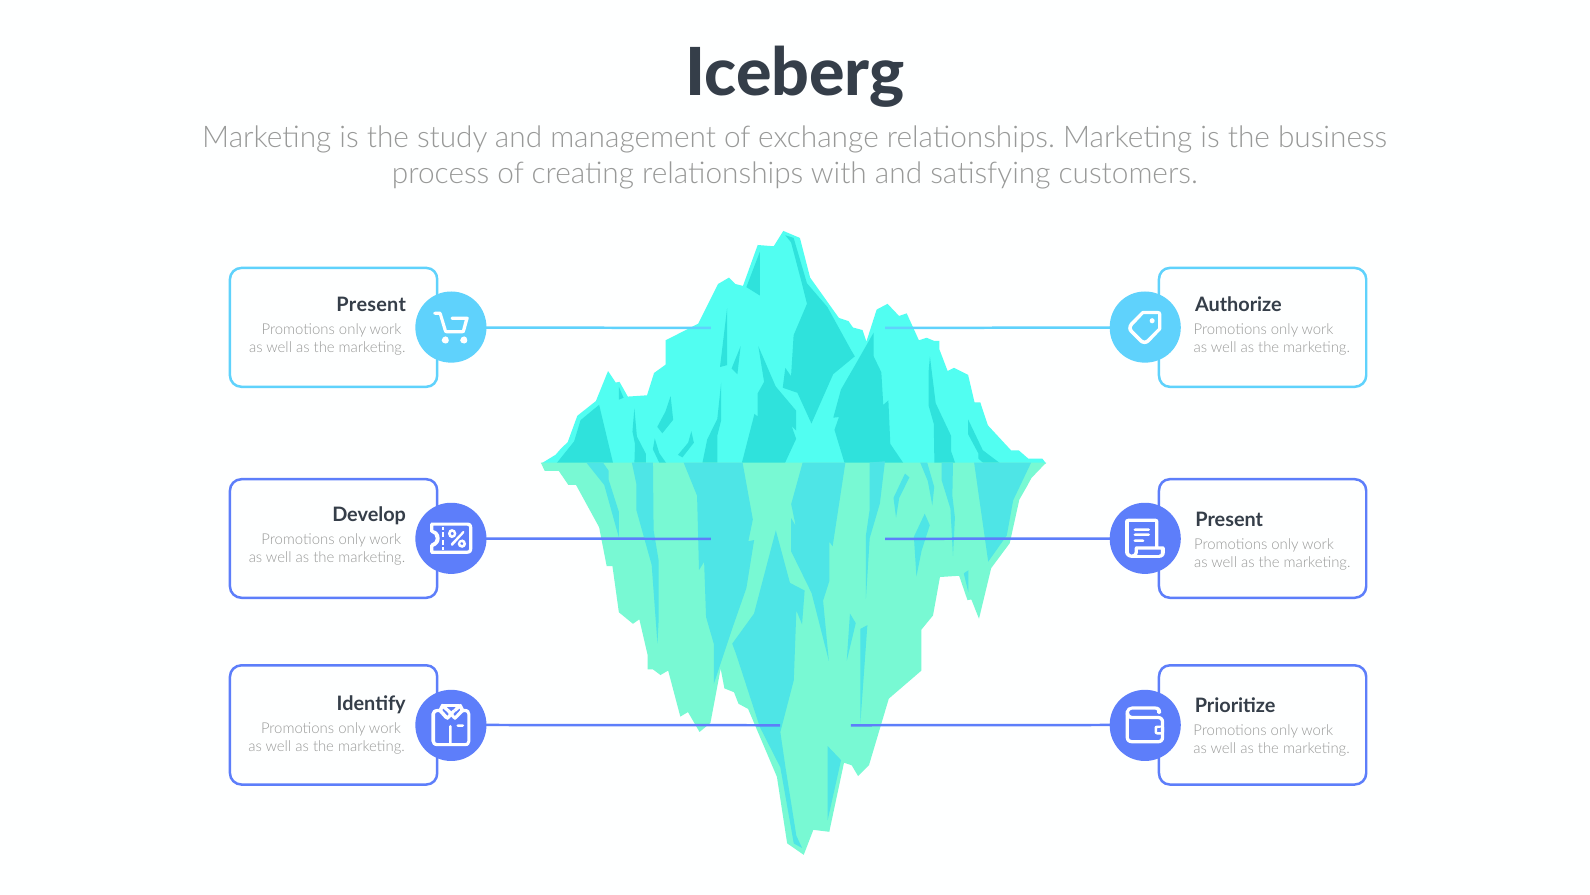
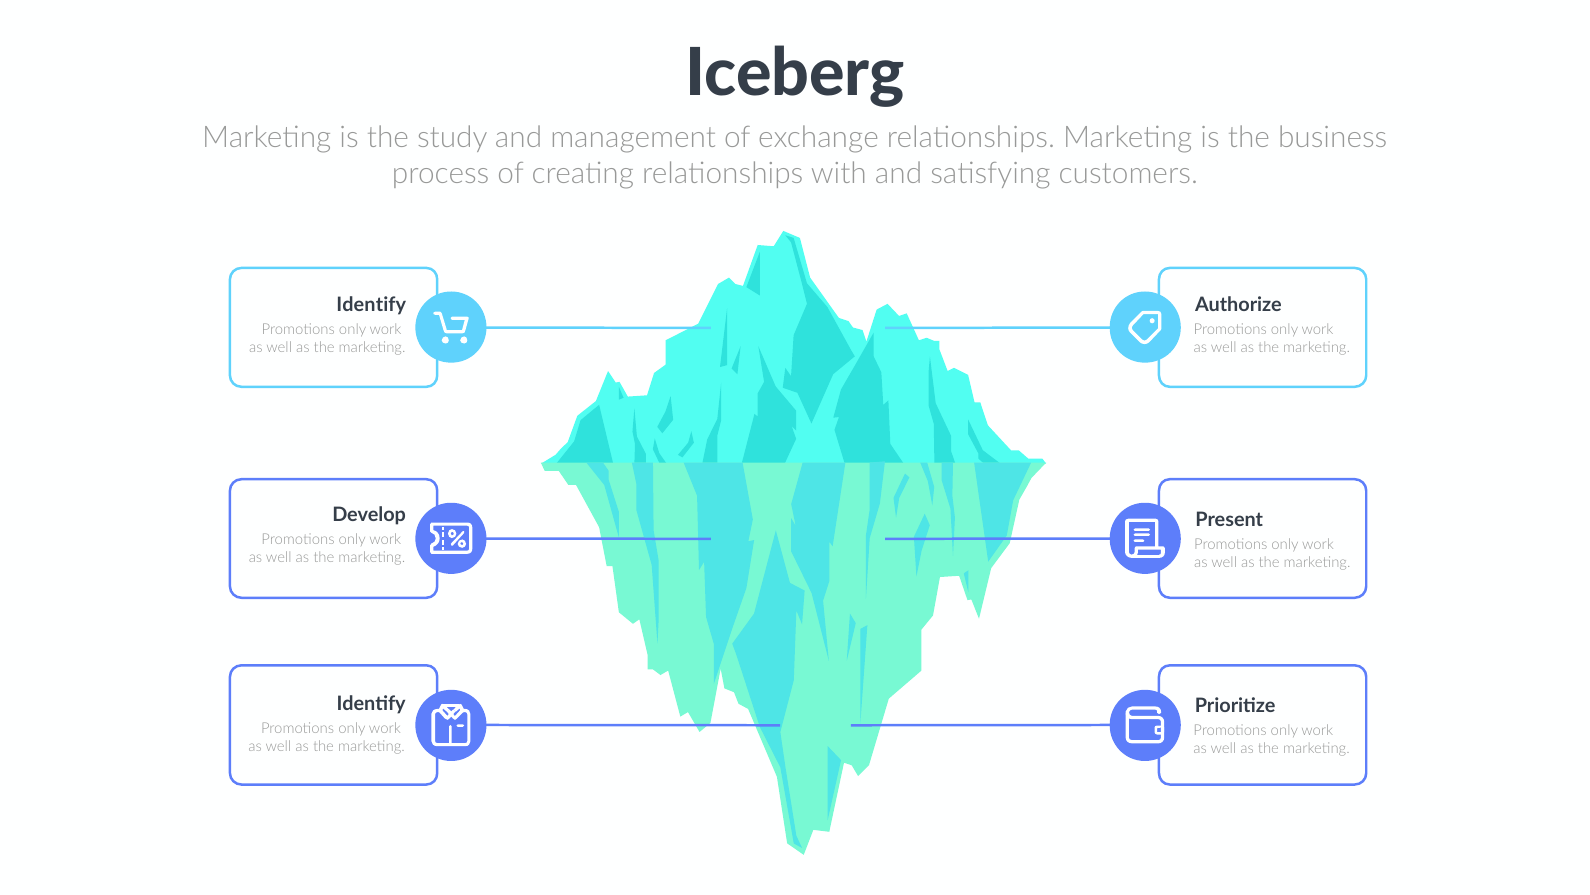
Present: Present -> Identify (371, 304)
